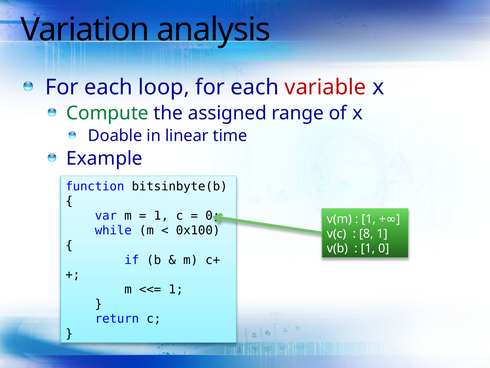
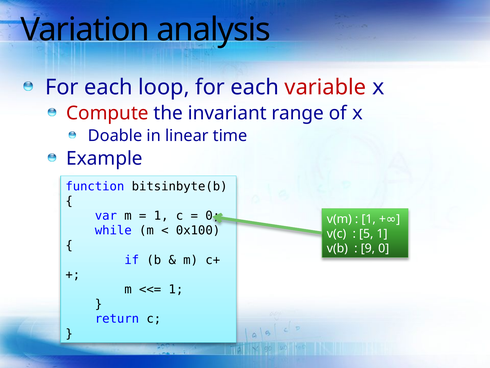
Compute colour: green -> red (107, 113)
assigned: assigned -> invariant (227, 113)
8: 8 -> 5 (366, 234)
1: 1 -> 9 (368, 248)
